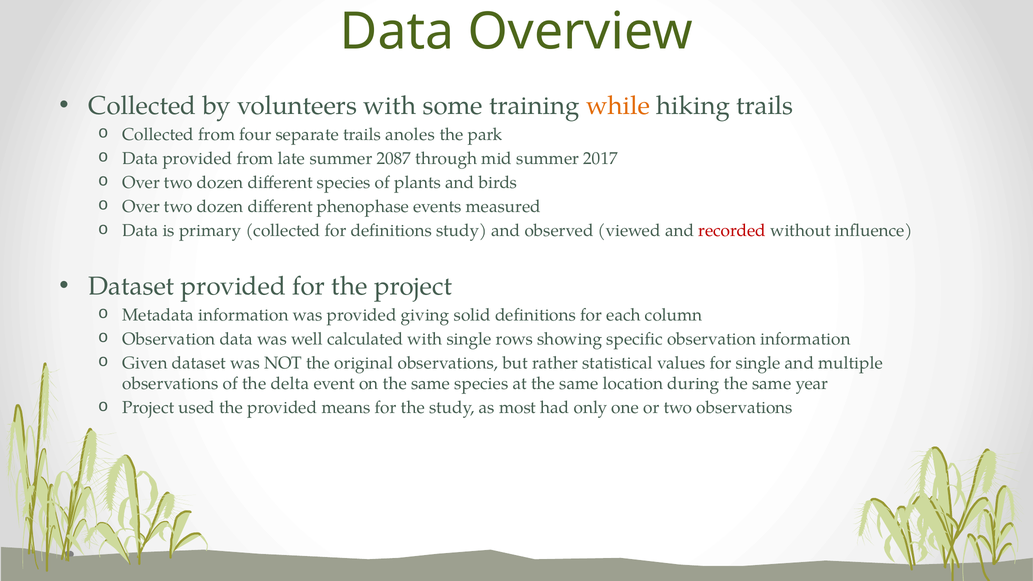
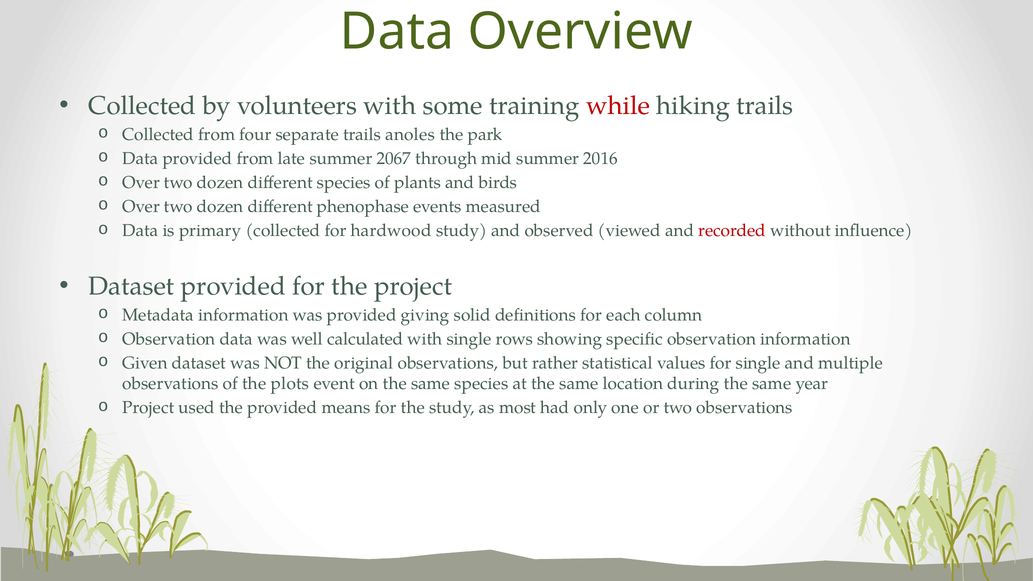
while colour: orange -> red (618, 106)
2087: 2087 -> 2067 (394, 158)
2017: 2017 -> 2016 (601, 158)
for definitions: definitions -> hardwood (391, 231)
delta: delta -> plots (290, 384)
